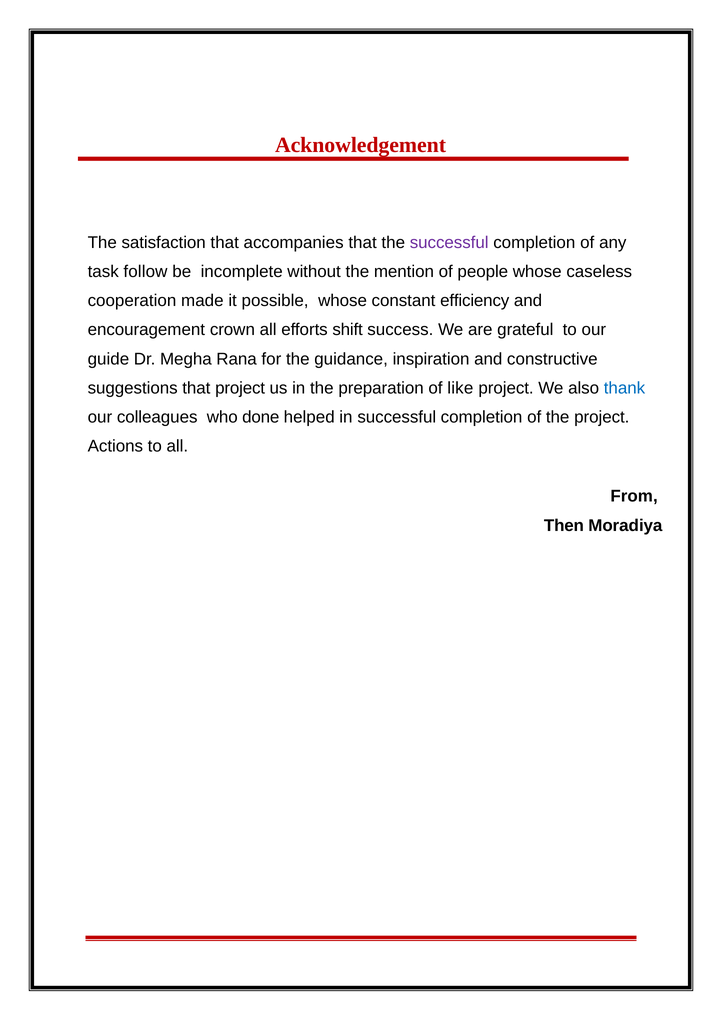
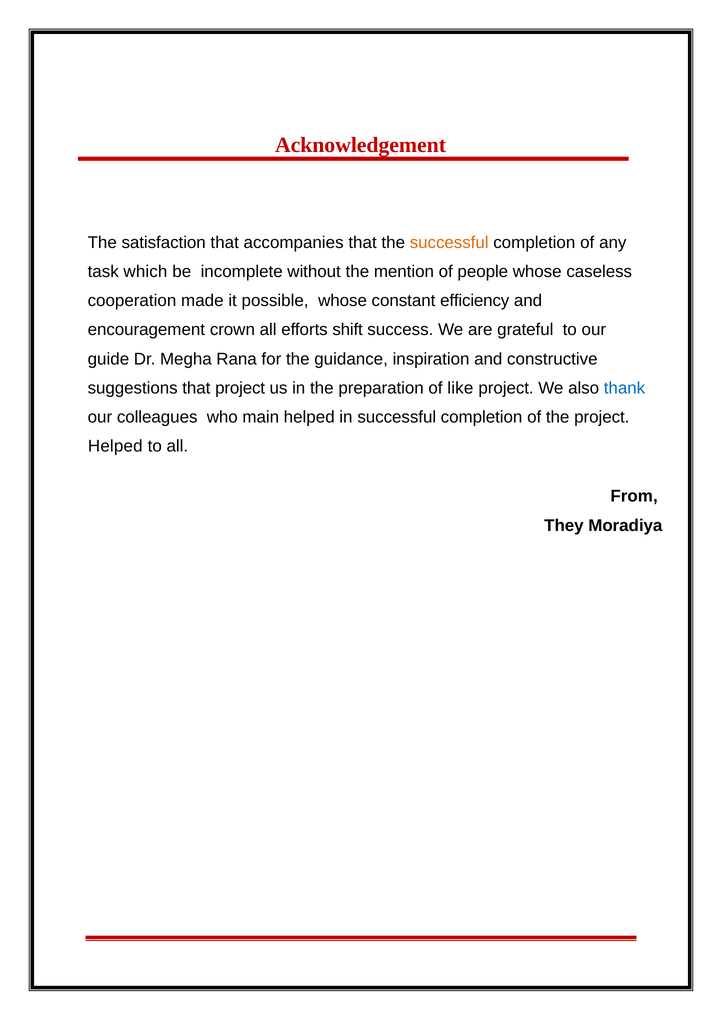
successful colour: purple -> orange (449, 243)
follow: follow -> which (145, 272)
done: done -> main (261, 417)
Actions: Actions -> Helped (115, 447)
Then: Then -> They (564, 526)
